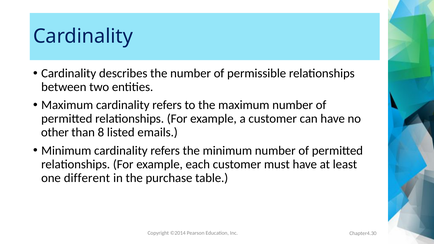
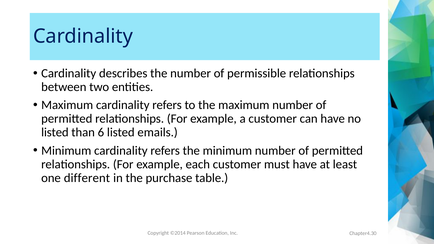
other: other -> listed (55, 132)
8: 8 -> 6 (101, 132)
